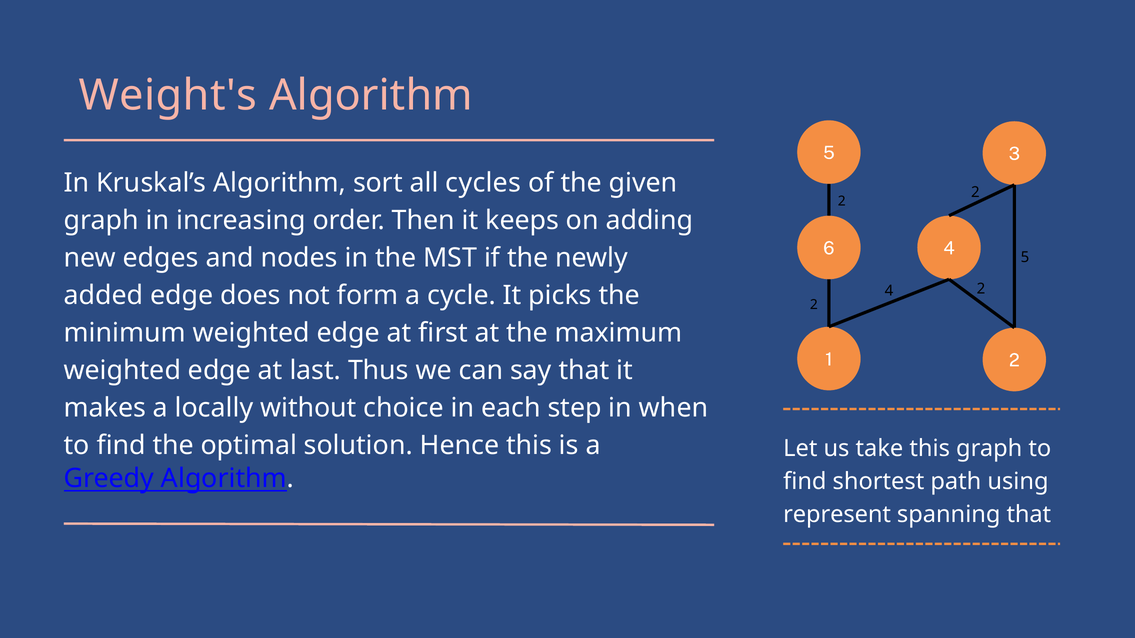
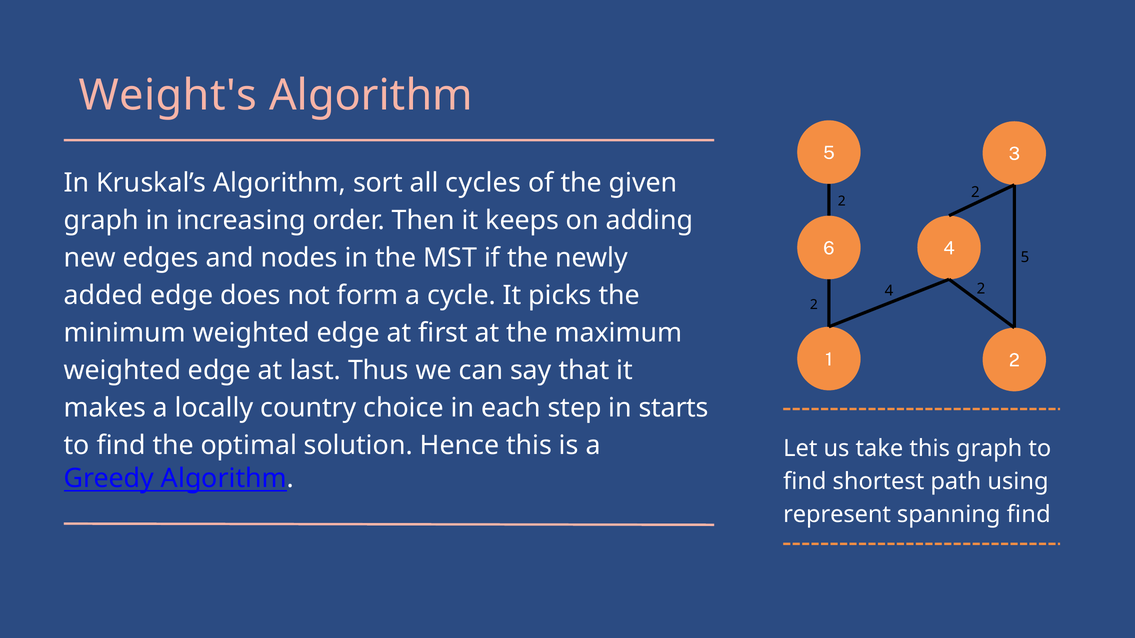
without: without -> country (308, 408)
when: when -> starts (674, 408)
spanning that: that -> find (1029, 515)
